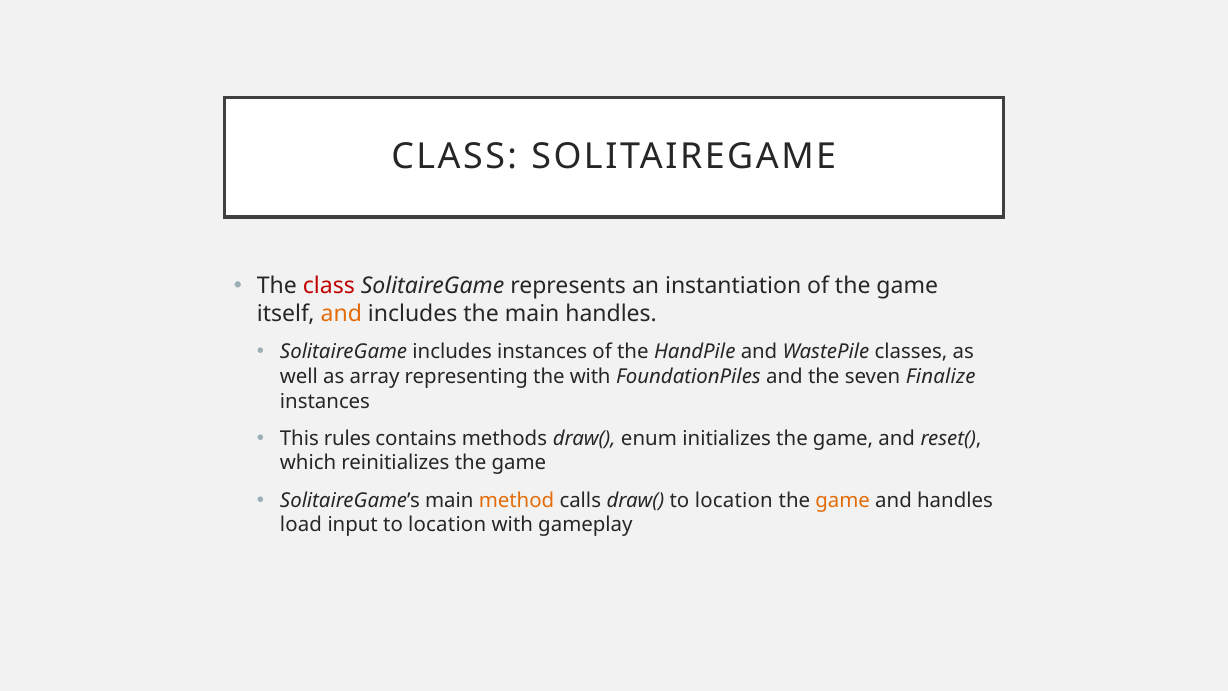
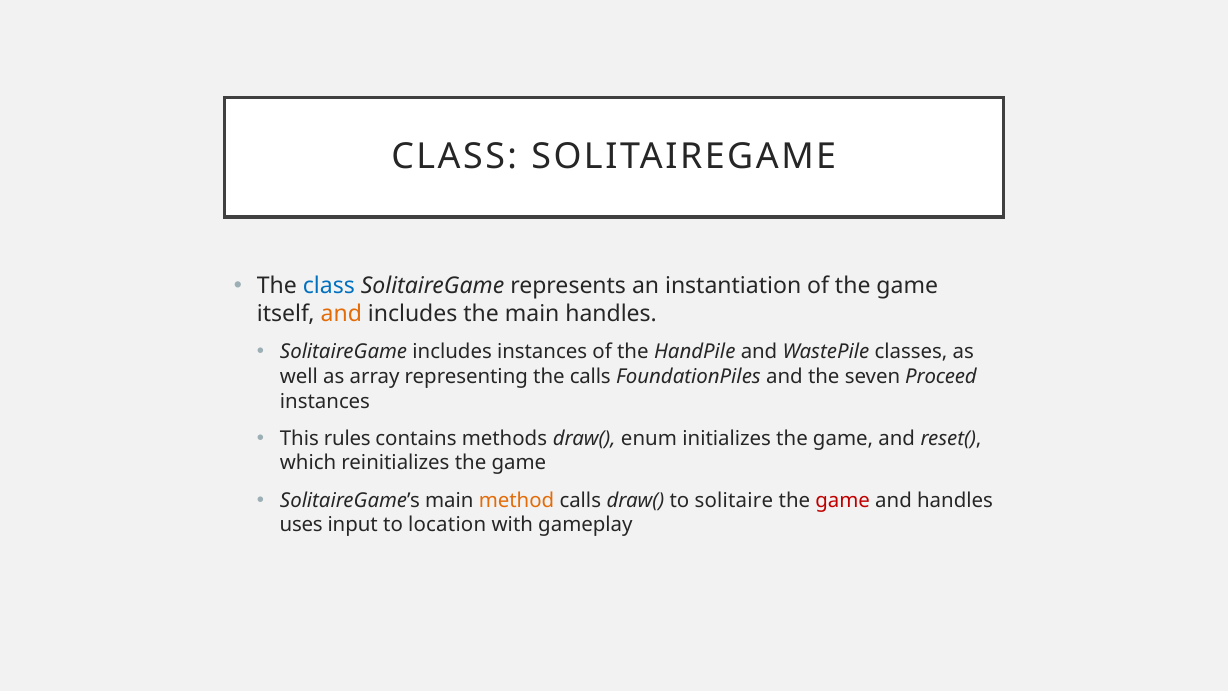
class colour: red -> blue (329, 286)
the with: with -> calls (590, 377)
Finalize: Finalize -> Proceed (941, 377)
draw( to location: location -> solitaire (734, 500)
game colour: orange -> red (843, 500)
load: load -> uses (301, 525)
